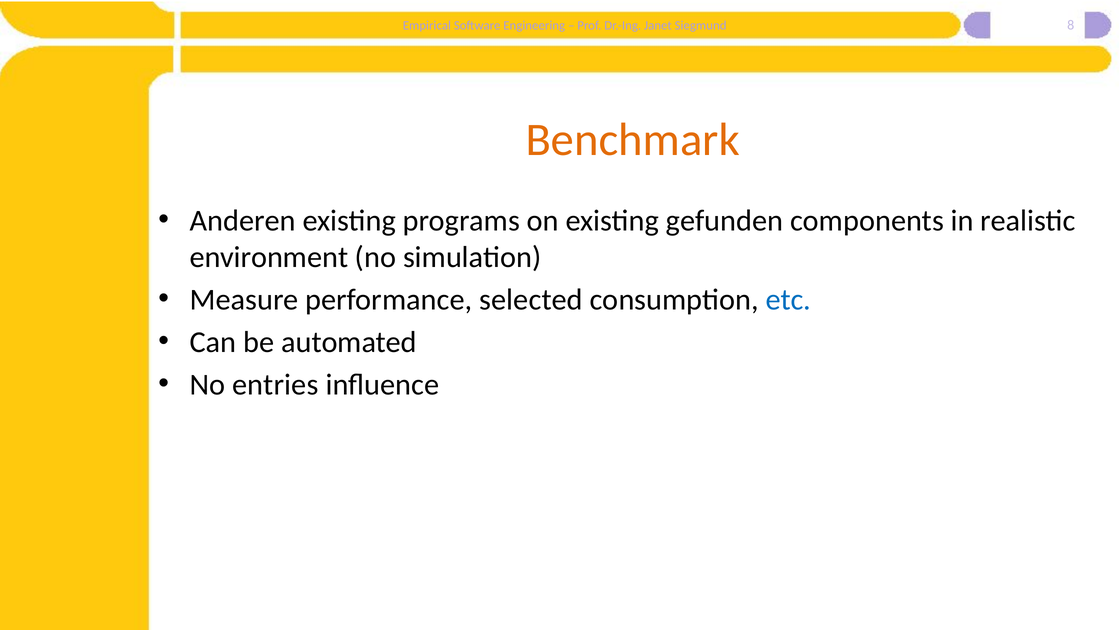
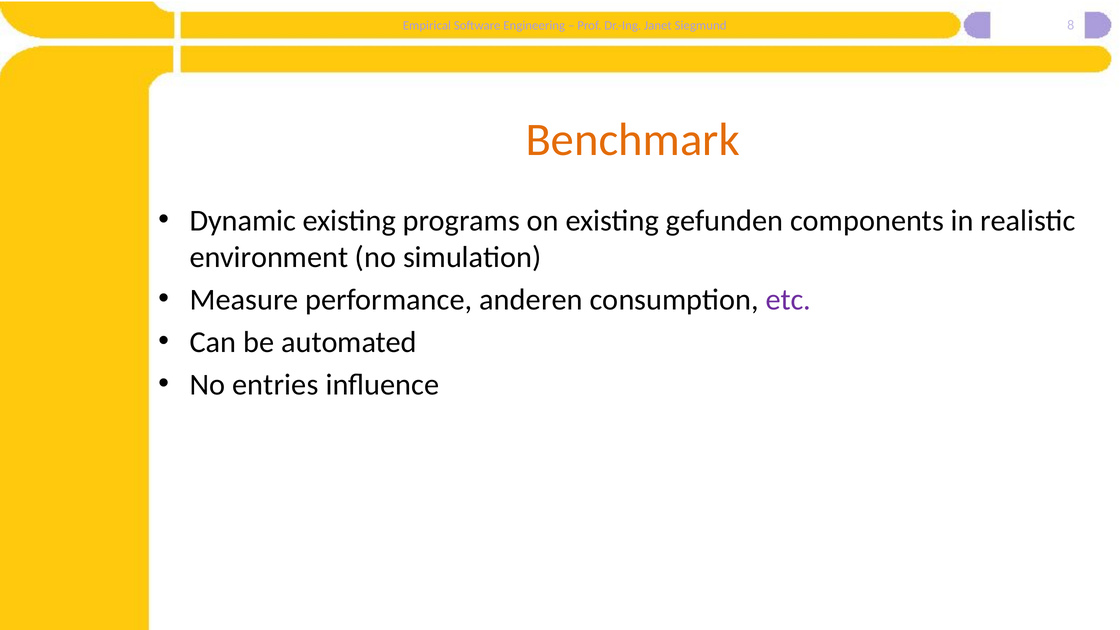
Anderen: Anderen -> Dynamic (243, 221)
selected: selected -> anderen (531, 300)
etc colour: blue -> purple (788, 300)
